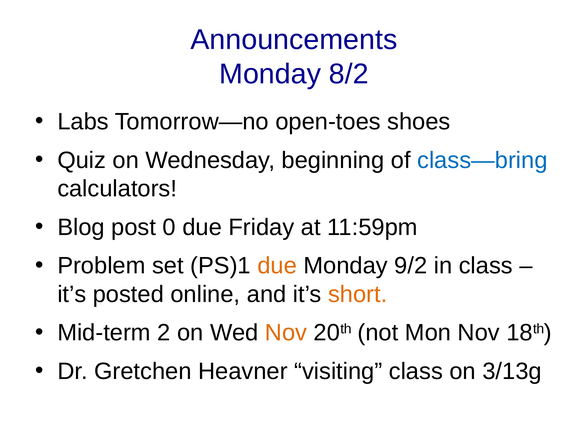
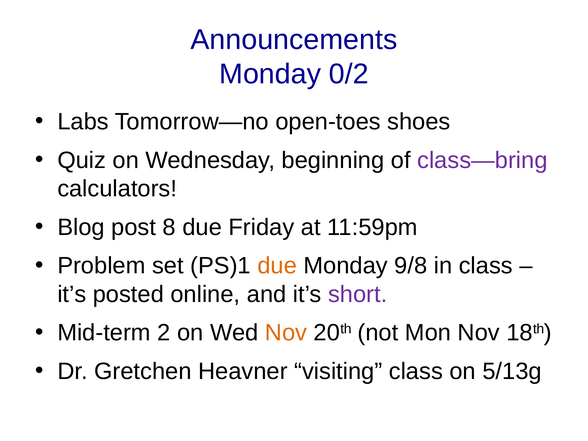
8/2: 8/2 -> 0/2 (349, 74)
class—bring colour: blue -> purple (482, 160)
0: 0 -> 8 (169, 227)
9/2: 9/2 -> 9/8 (411, 266)
short colour: orange -> purple (358, 294)
3/13g: 3/13g -> 5/13g (512, 371)
